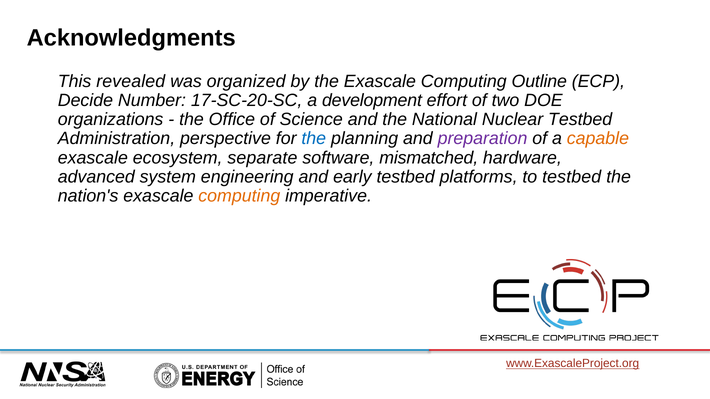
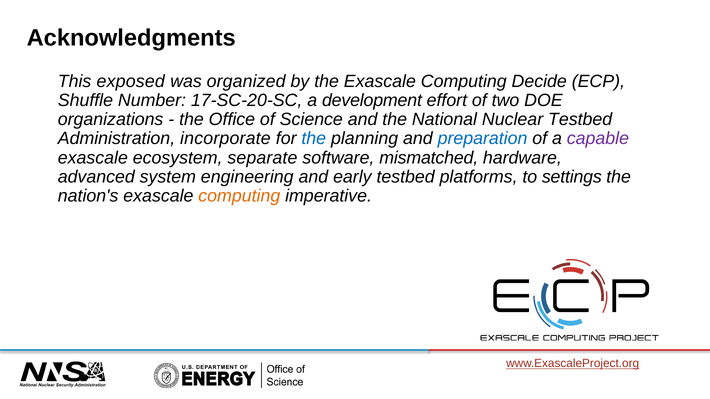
revealed: revealed -> exposed (131, 81)
Outline: Outline -> Decide (539, 81)
Decide: Decide -> Shuffle (85, 100)
perspective: perspective -> incorporate (225, 139)
preparation colour: purple -> blue (483, 139)
capable colour: orange -> purple (598, 139)
to testbed: testbed -> settings (572, 177)
